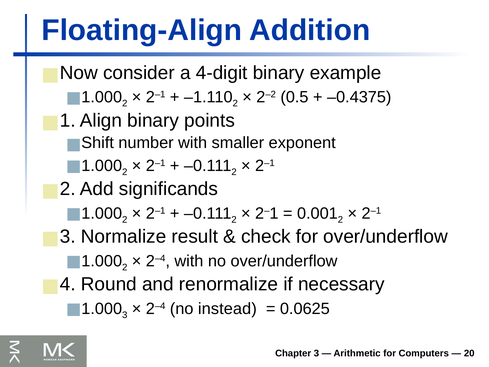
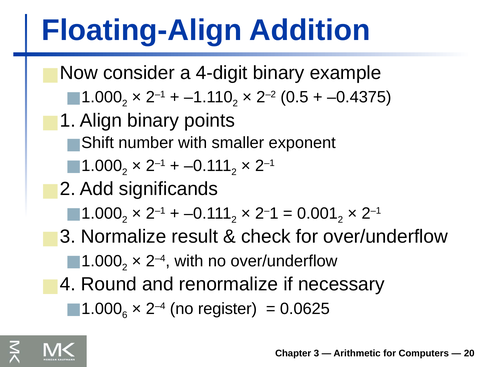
3: 3 -> 6 (125, 315)
instead: instead -> register (227, 308)
